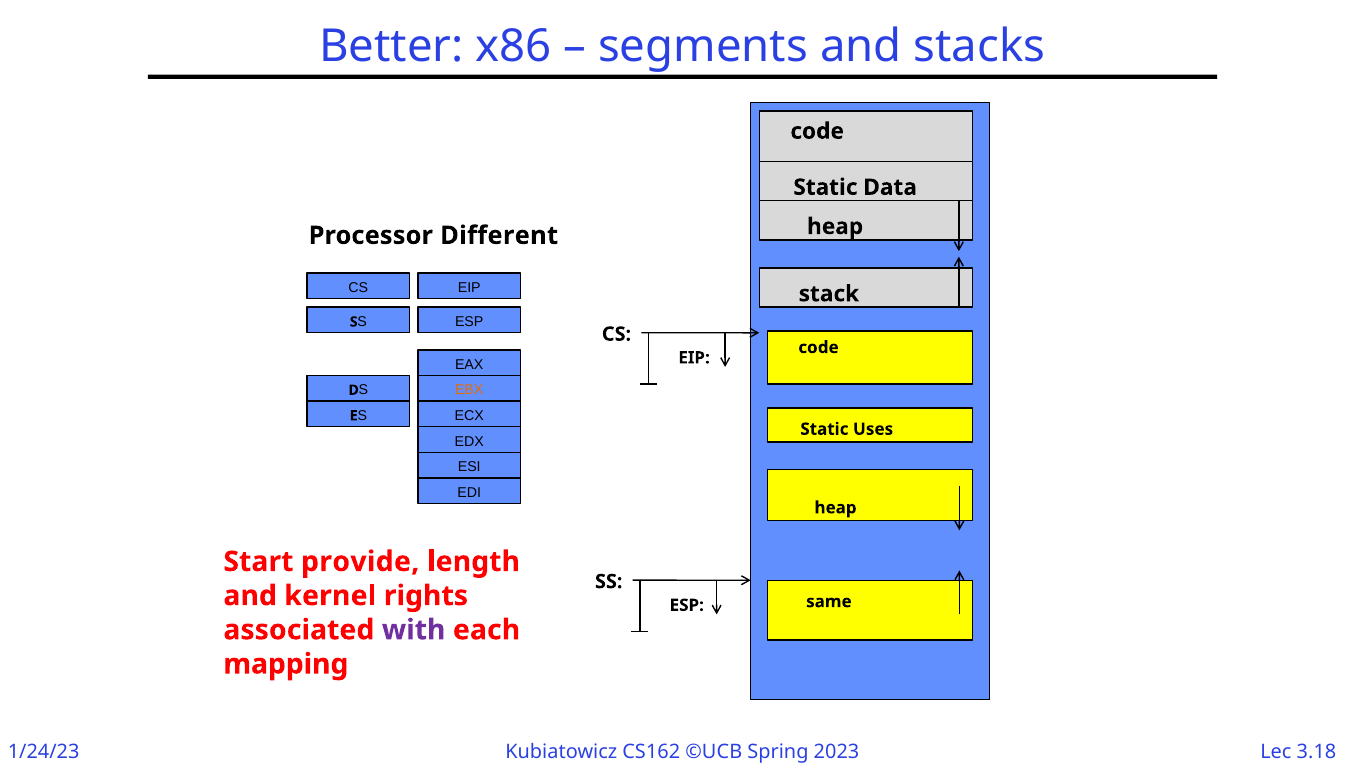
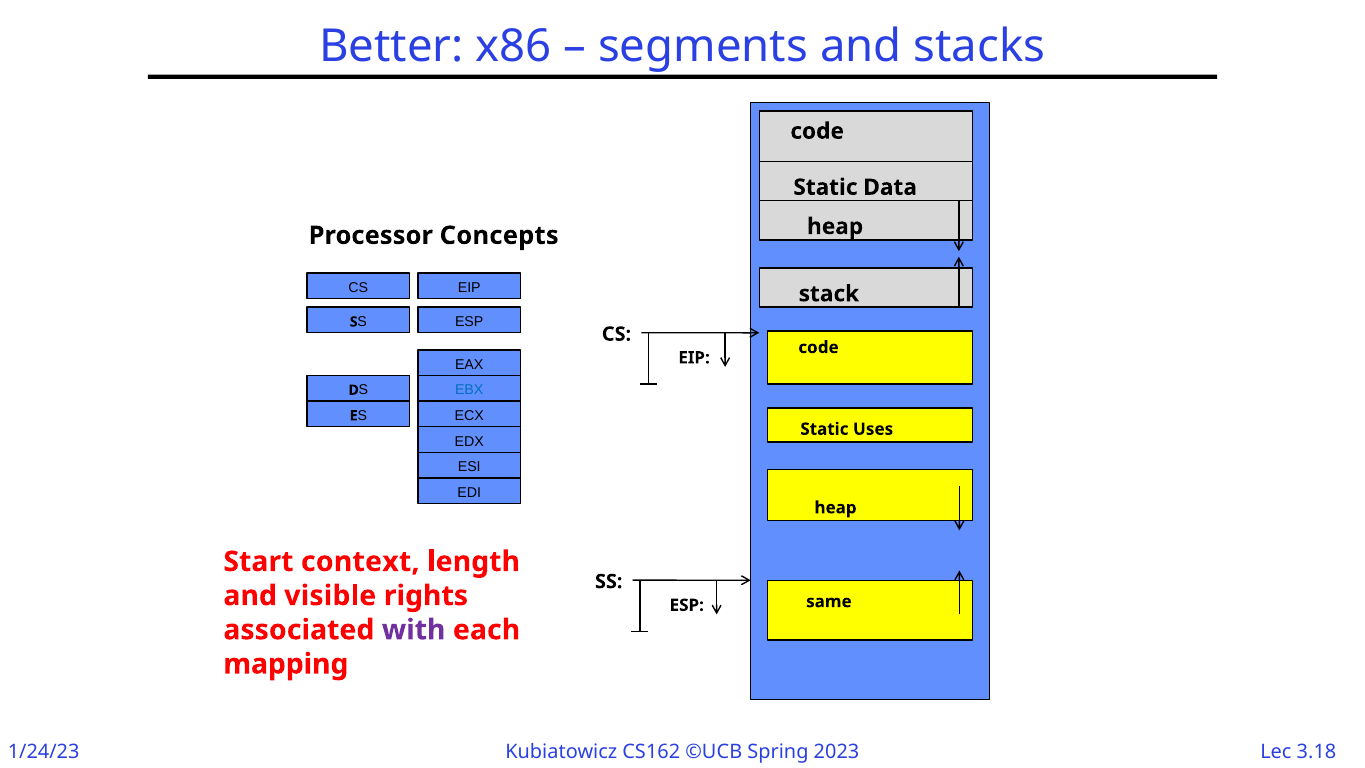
Different: Different -> Concepts (499, 235)
EBX colour: orange -> blue (469, 390)
provide: provide -> context (360, 562)
kernel: kernel -> visible (330, 596)
